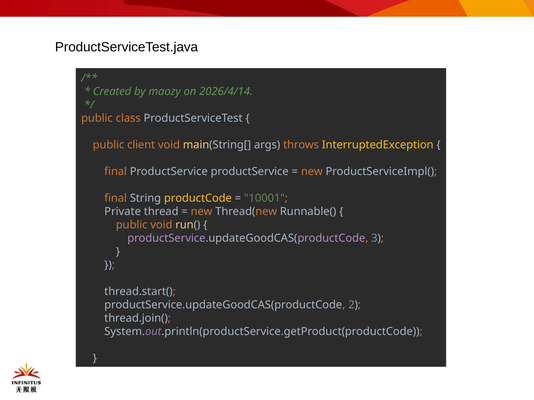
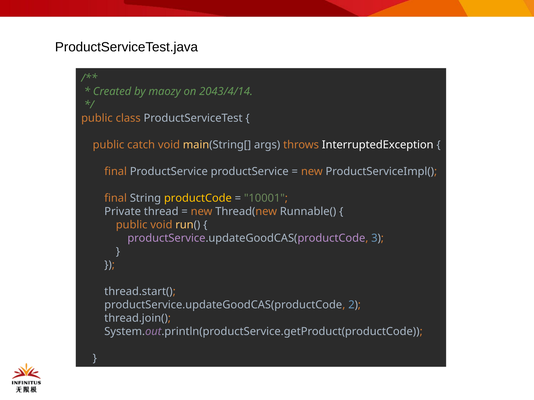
2026/4/14: 2026/4/14 -> 2043/4/14 (226, 92)
client: client -> catch (141, 145)
InterruptedException colour: yellow -> white (378, 145)
